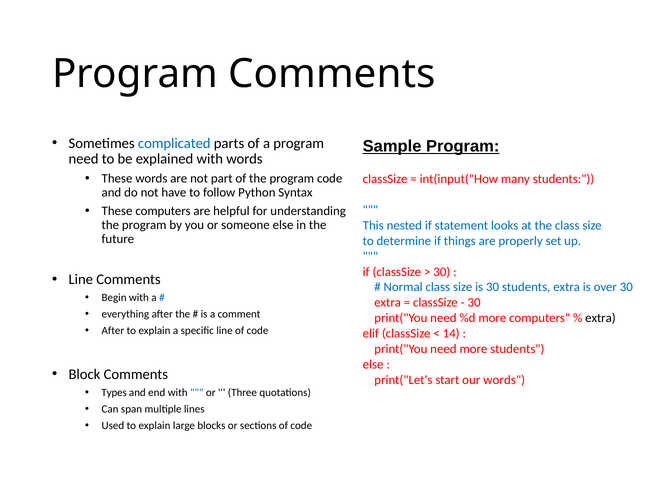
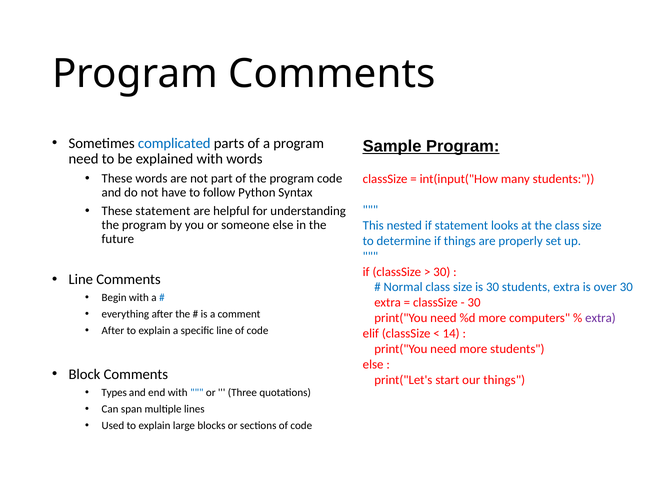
These computers: computers -> statement (163, 211)
extra colour: black -> purple (600, 318)
our words: words -> things (504, 380)
